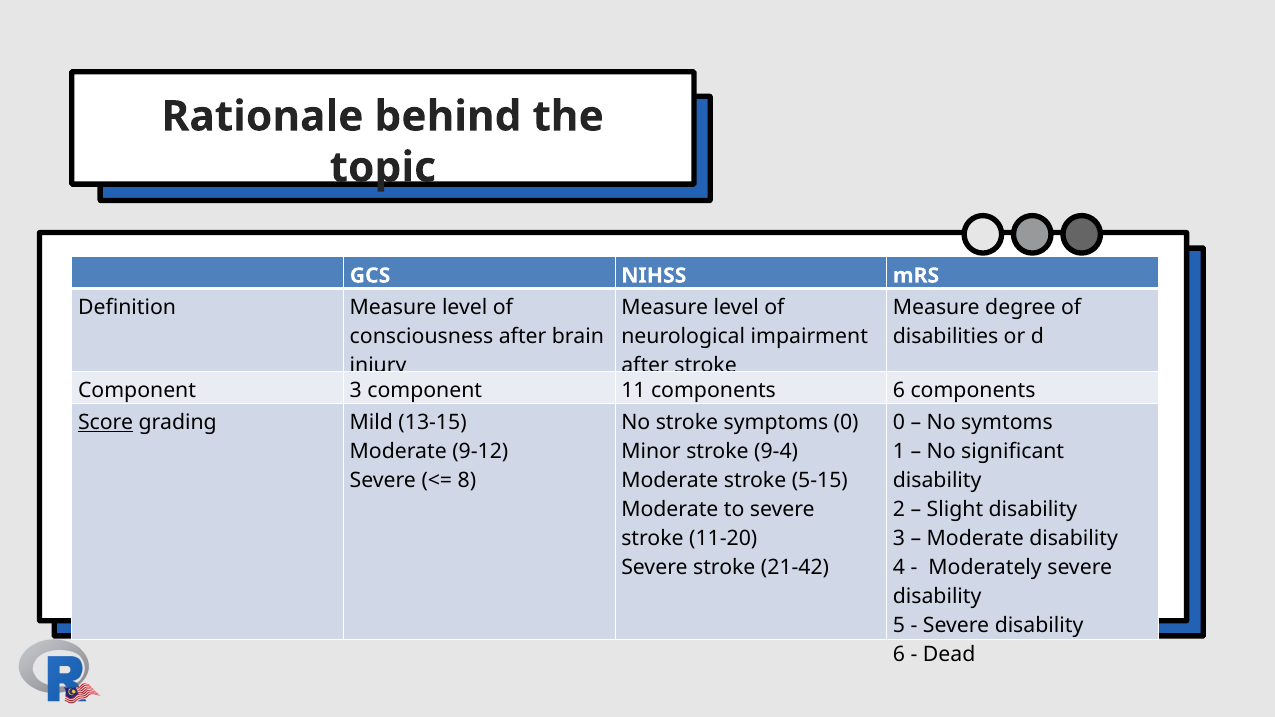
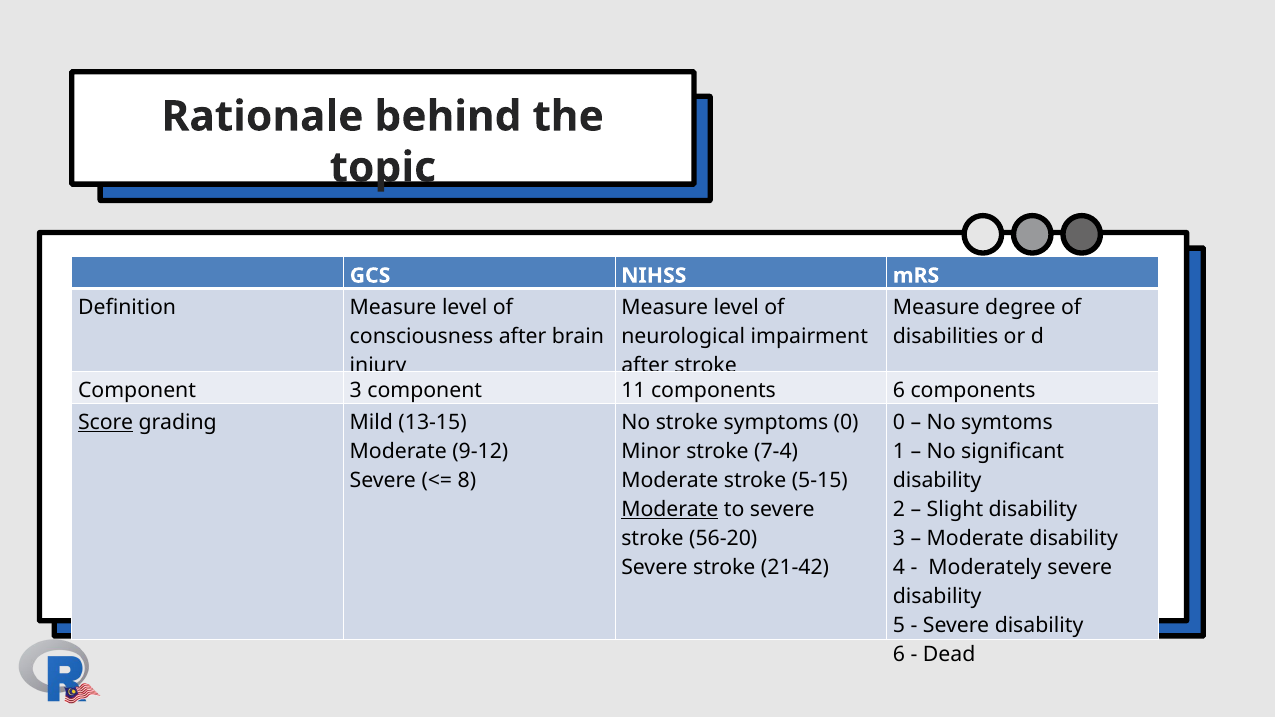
9-4: 9-4 -> 7-4 (776, 451)
Moderate underline: none -> present (670, 509)
11-20: 11-20 -> 56-20 (723, 538)
